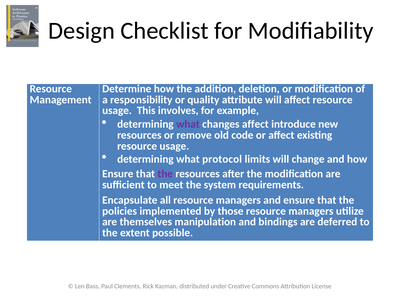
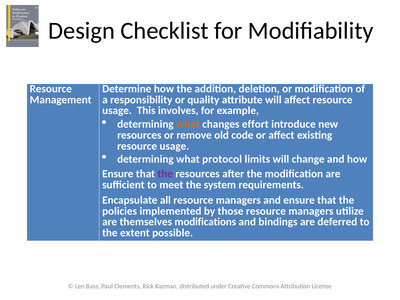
what colour: purple -> orange (188, 124)
changes affect: affect -> effort (255, 124)
manipulation: manipulation -> modifications (205, 222)
